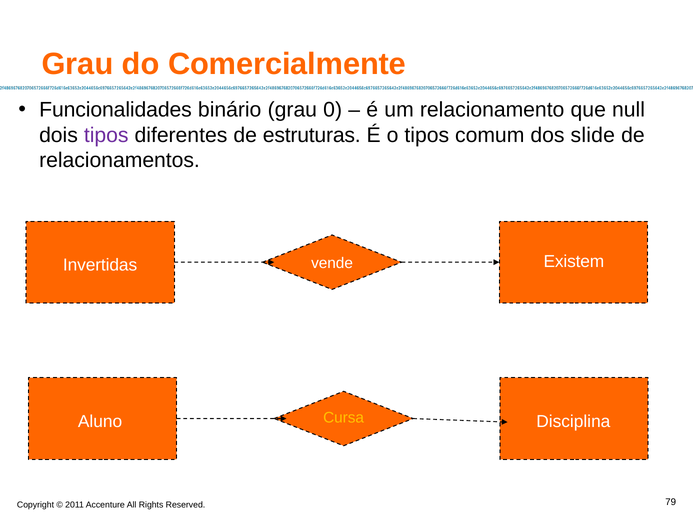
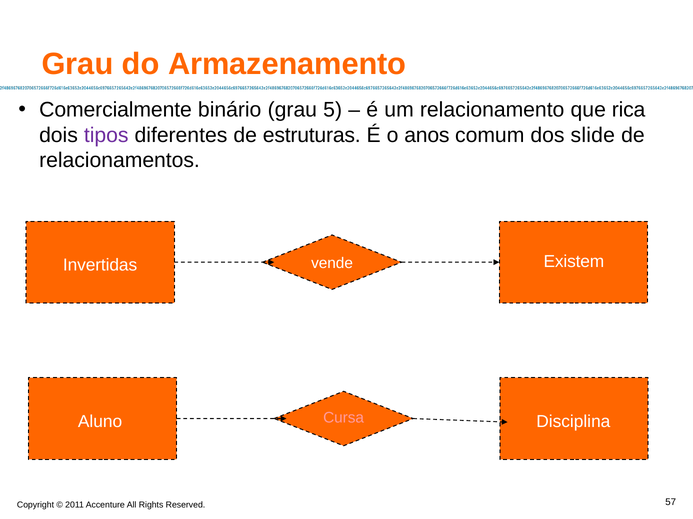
Comercialmente: Comercialmente -> Armazenamento (287, 64)
Funcionalidades: Funcionalidades -> Comercialmente (116, 110)
0: 0 -> 5 (333, 110)
null: null -> rica (629, 110)
o tipos: tipos -> anos (427, 135)
Cursa colour: yellow -> pink (344, 418)
79: 79 -> 57 (671, 503)
